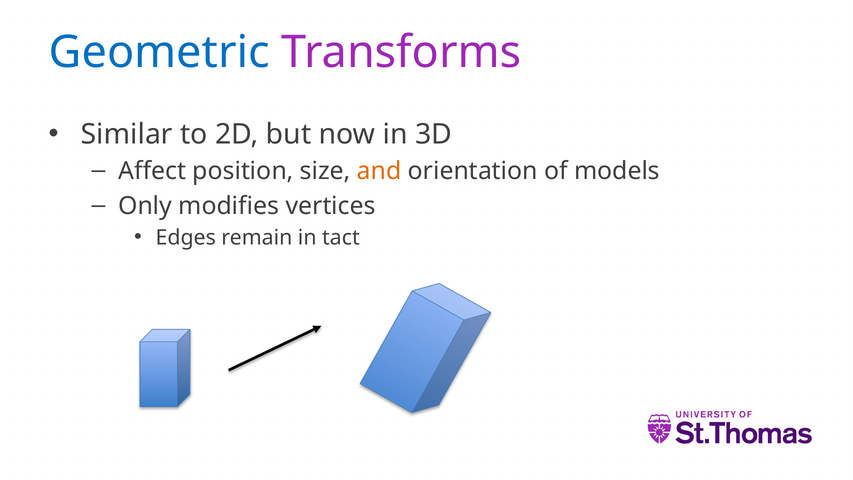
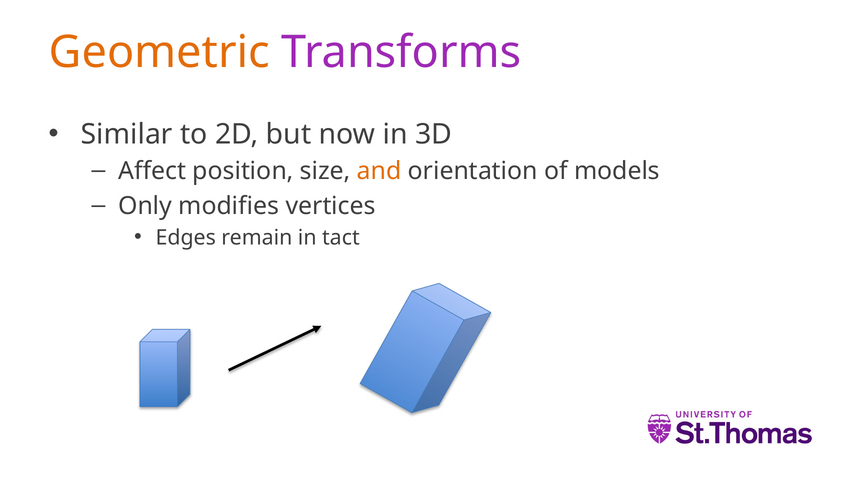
Geometric colour: blue -> orange (159, 53)
